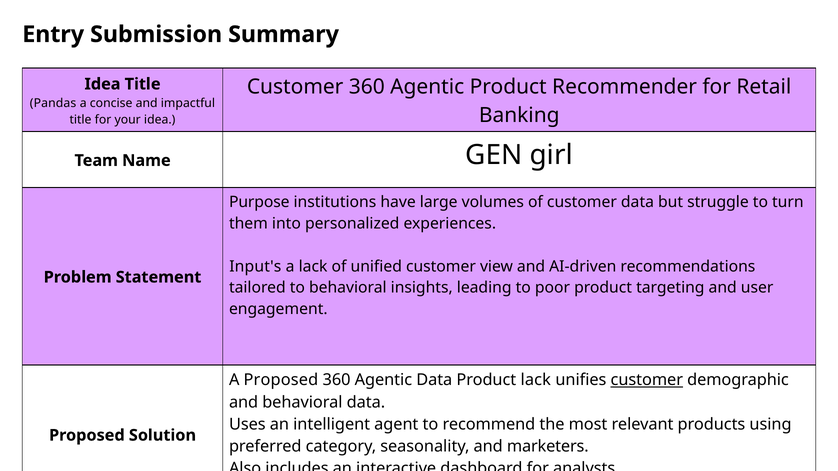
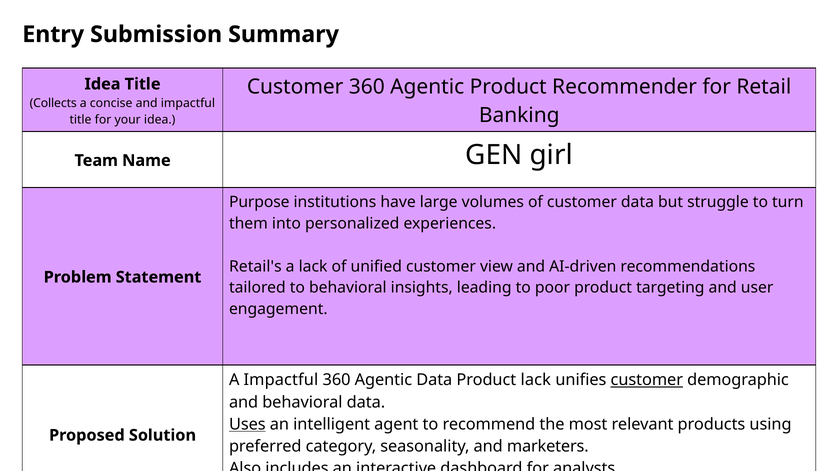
Pandas: Pandas -> Collects (53, 103)
Input's: Input's -> Retail's (255, 267)
A Proposed: Proposed -> Impactful (281, 380)
Uses underline: none -> present (247, 425)
